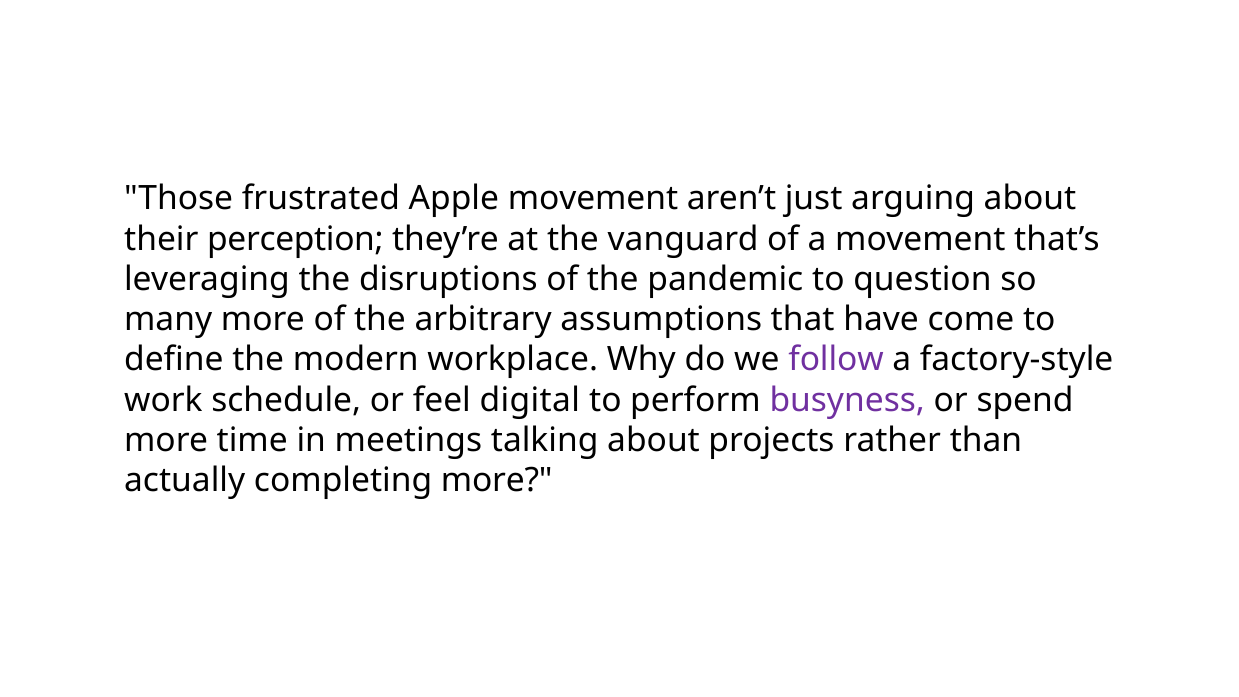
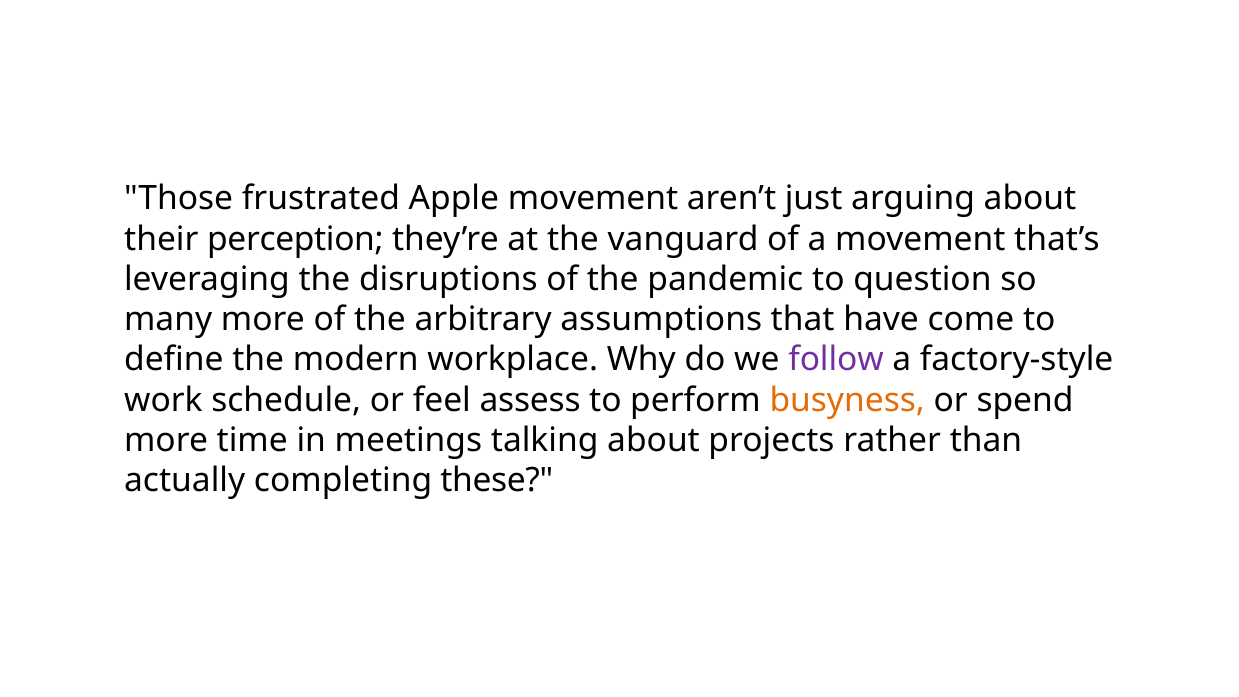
digital: digital -> assess (530, 400)
busyness colour: purple -> orange (847, 400)
completing more: more -> these (497, 481)
